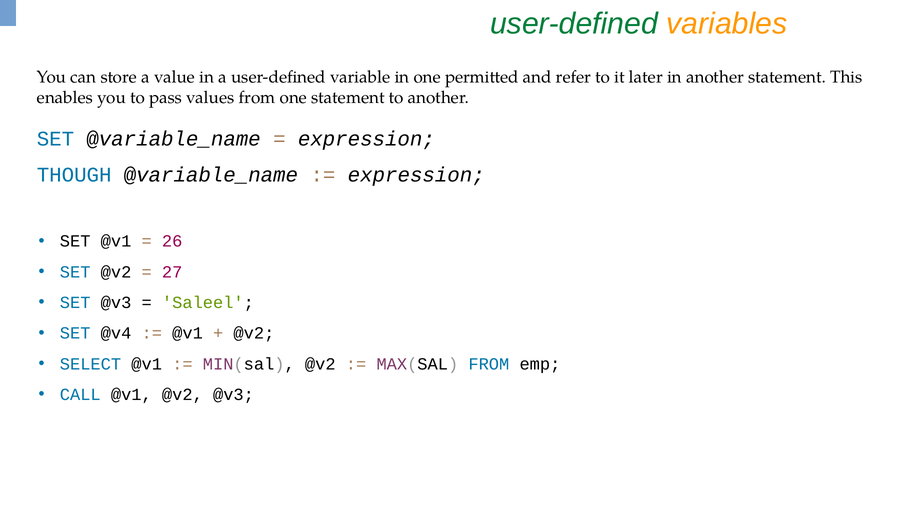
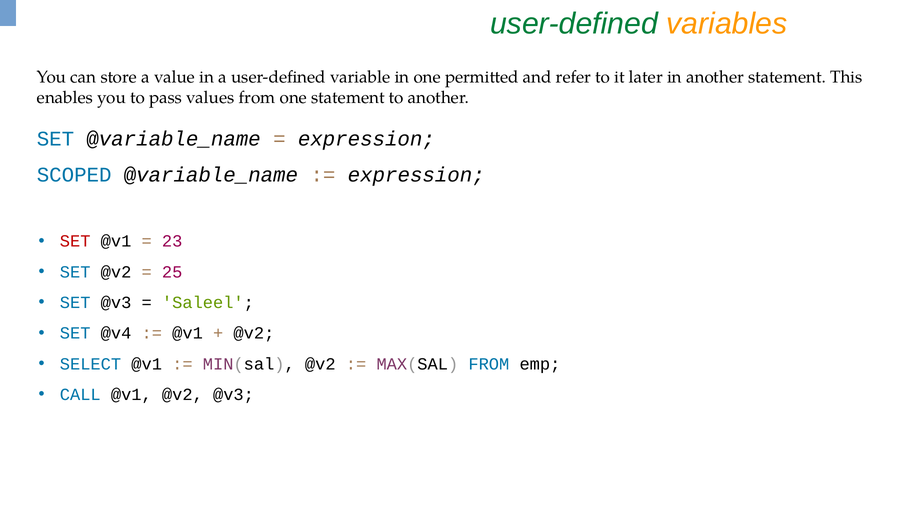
THOUGH: THOUGH -> SCOPED (74, 175)
SET colour: black -> red (75, 241)
26: 26 -> 23 (172, 241)
27: 27 -> 25 (172, 272)
